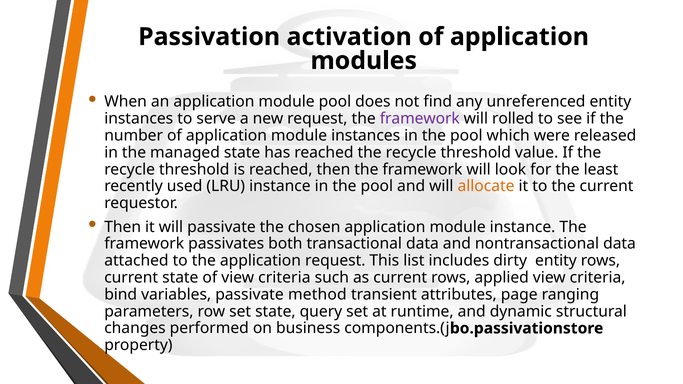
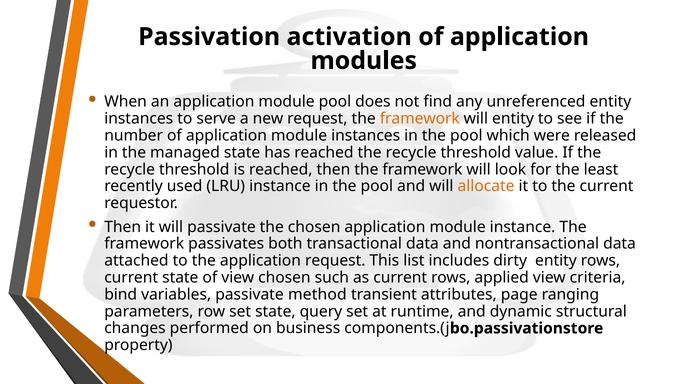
framework colour: purple -> orange (420, 119)
will rolled: rolled -> entity (513, 119)
of view criteria: criteria -> chosen (284, 278)
